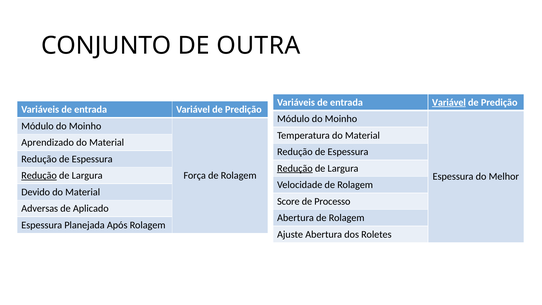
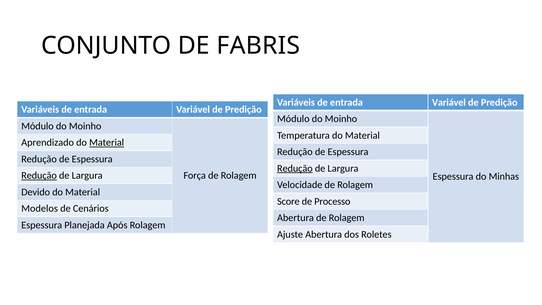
OUTRA: OUTRA -> FABRIS (258, 46)
Variável underline: present -> none (449, 102)
Material underline: none -> present (107, 143)
Melhor: Melhor -> Minhas (504, 177)
Adversas: Adversas -> Modelos (40, 208)
Aplicado: Aplicado -> Cenários (91, 208)
